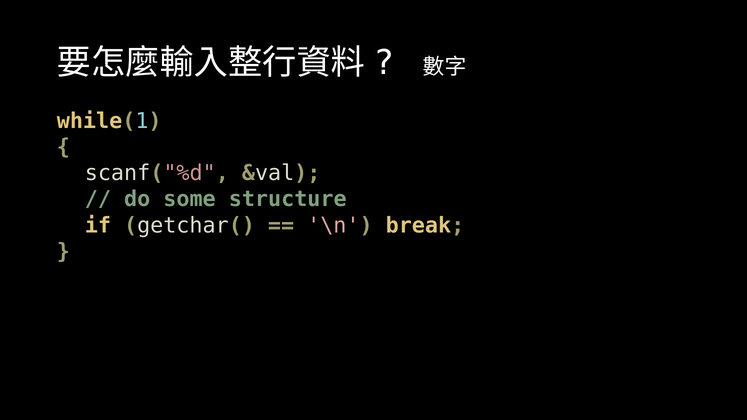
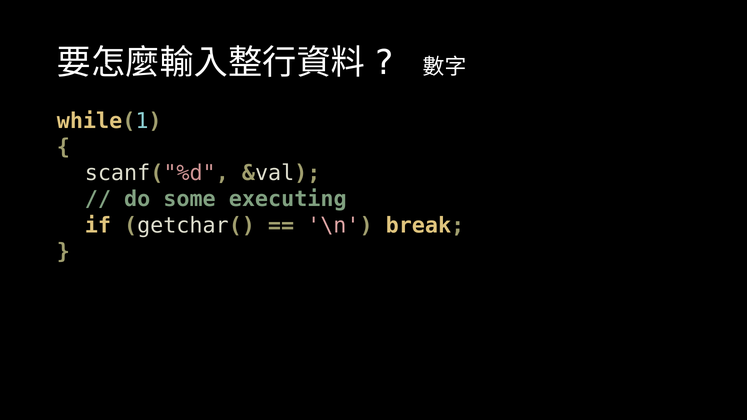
structure: structure -> executing (288, 199)
